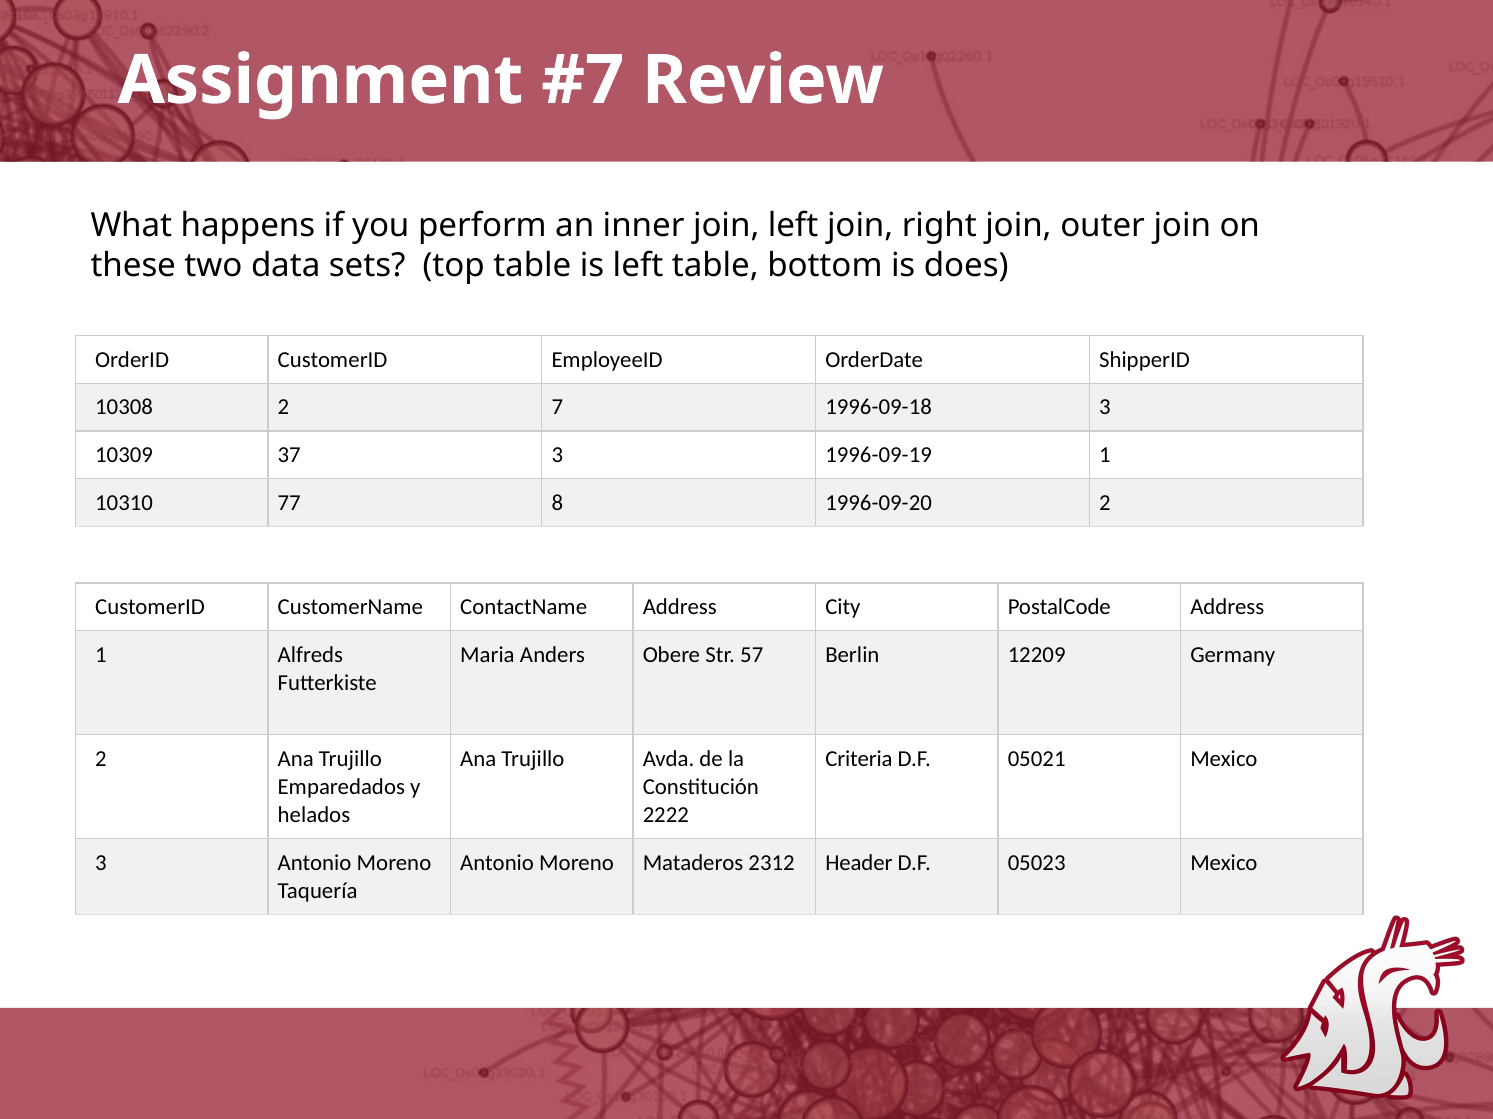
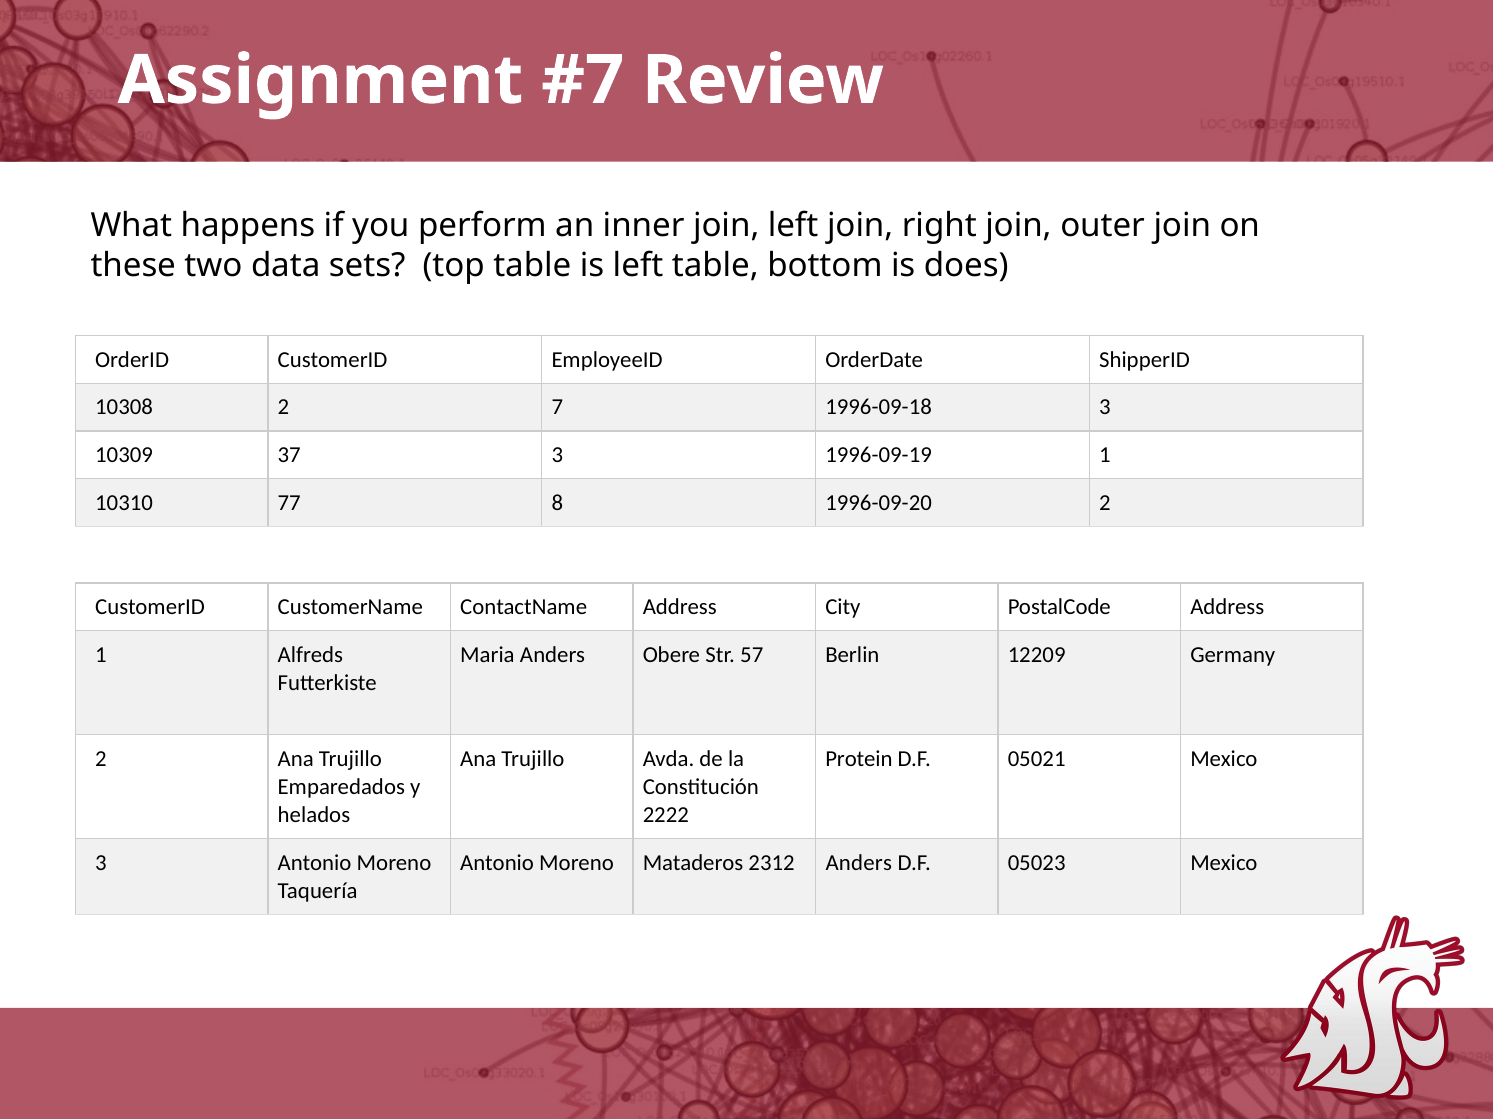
Criteria: Criteria -> Protein (859, 759)
2312 Header: Header -> Anders (859, 863)
